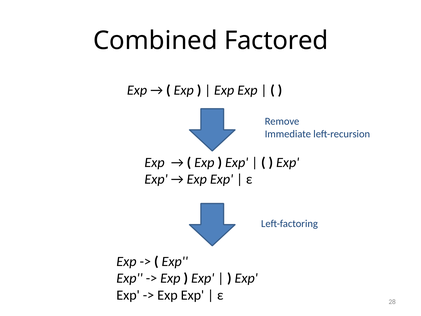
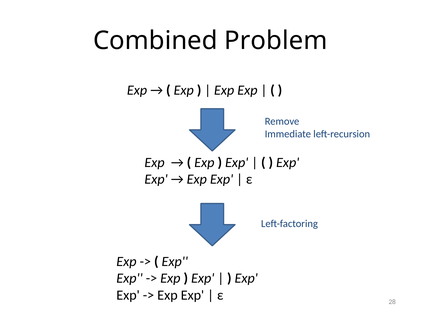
Factored: Factored -> Problem (276, 41)
